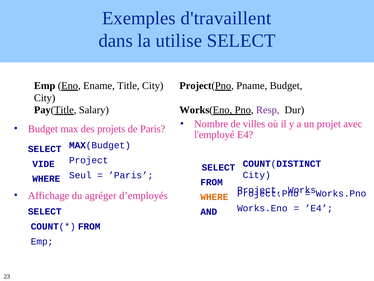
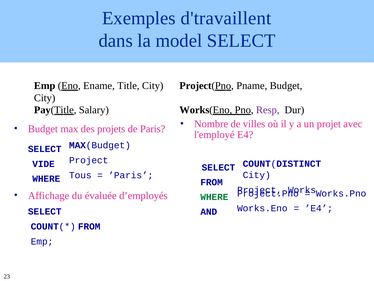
utilise: utilise -> model (179, 41)
Seul: Seul -> Tous (80, 175)
agréger: agréger -> évaluée (101, 195)
WHERE colour: orange -> green (214, 197)
